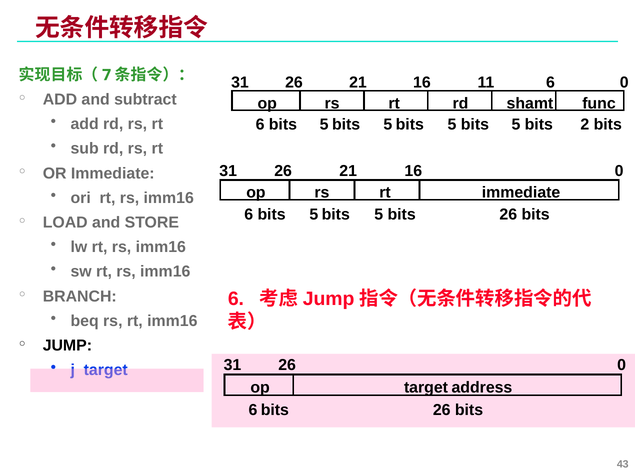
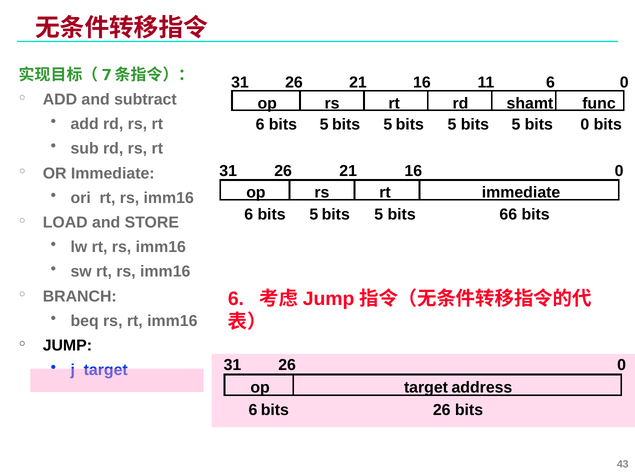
bits 2: 2 -> 0 (585, 125)
26: 26 -> 66 (508, 215)
